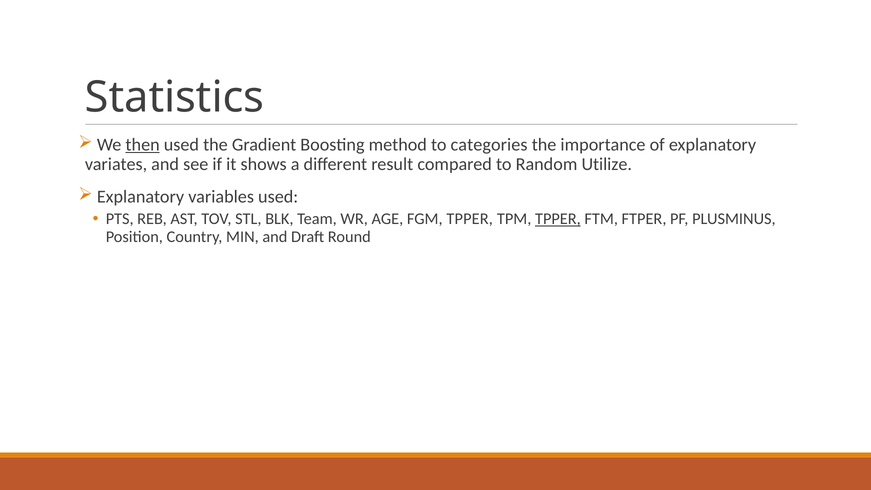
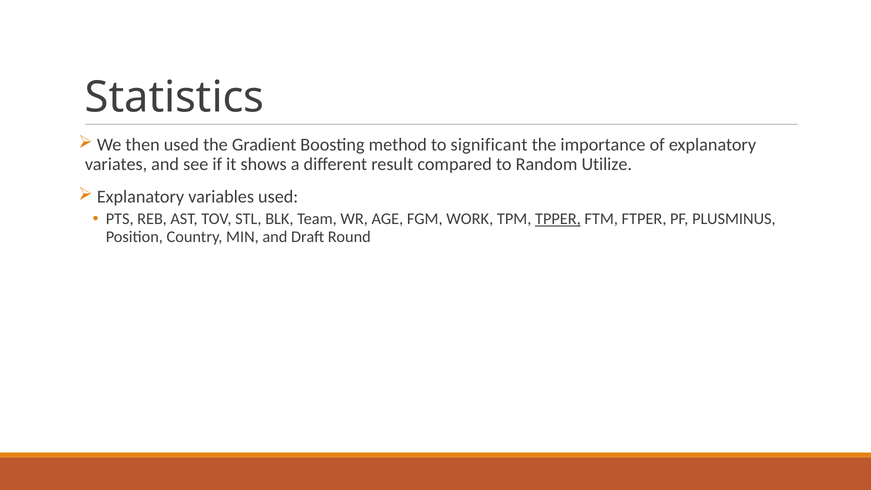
then underline: present -> none (143, 145)
categories: categories -> significant (489, 145)
FGM TPPER: TPPER -> WORK (470, 219)
